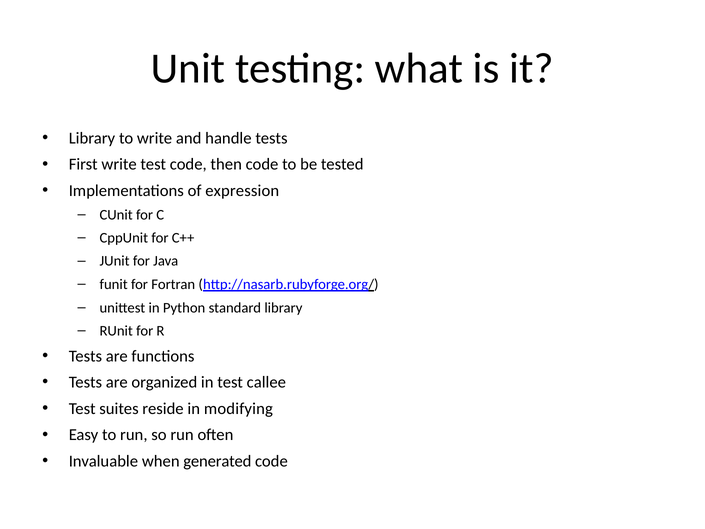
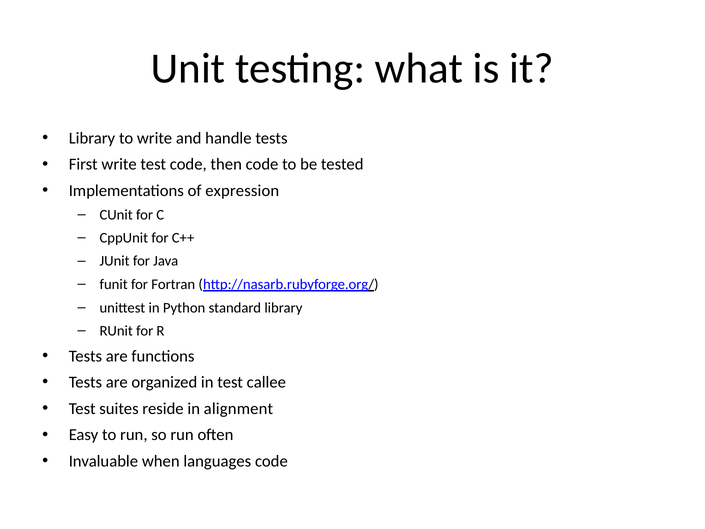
modifying: modifying -> alignment (238, 408)
generated: generated -> languages (217, 461)
